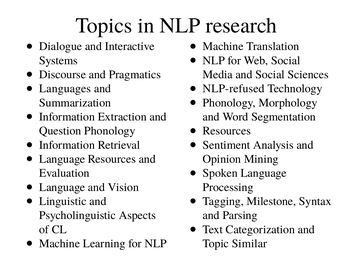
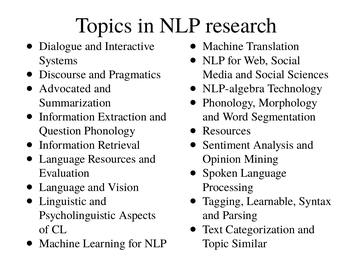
Languages: Languages -> Advocated (65, 89)
NLP-refused: NLP-refused -> NLP-algebra (234, 89)
Milestone: Milestone -> Learnable (271, 201)
